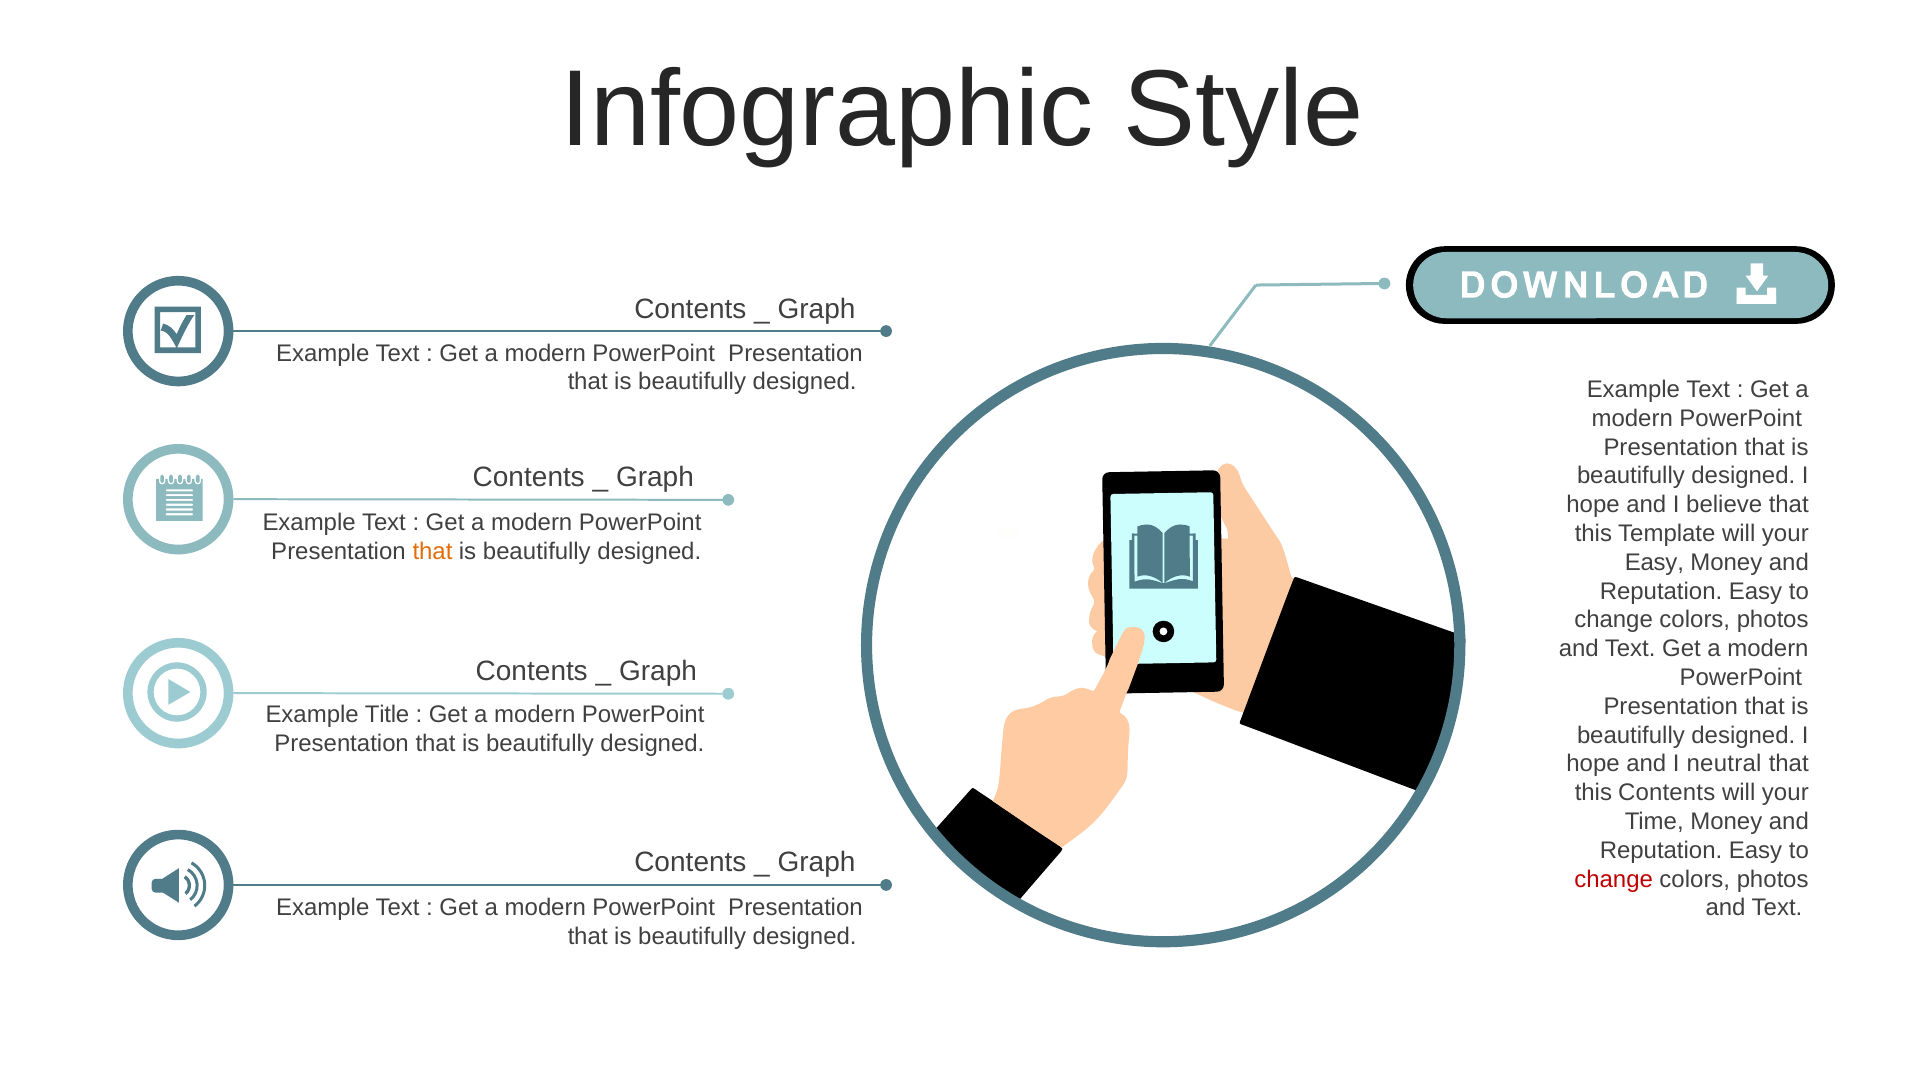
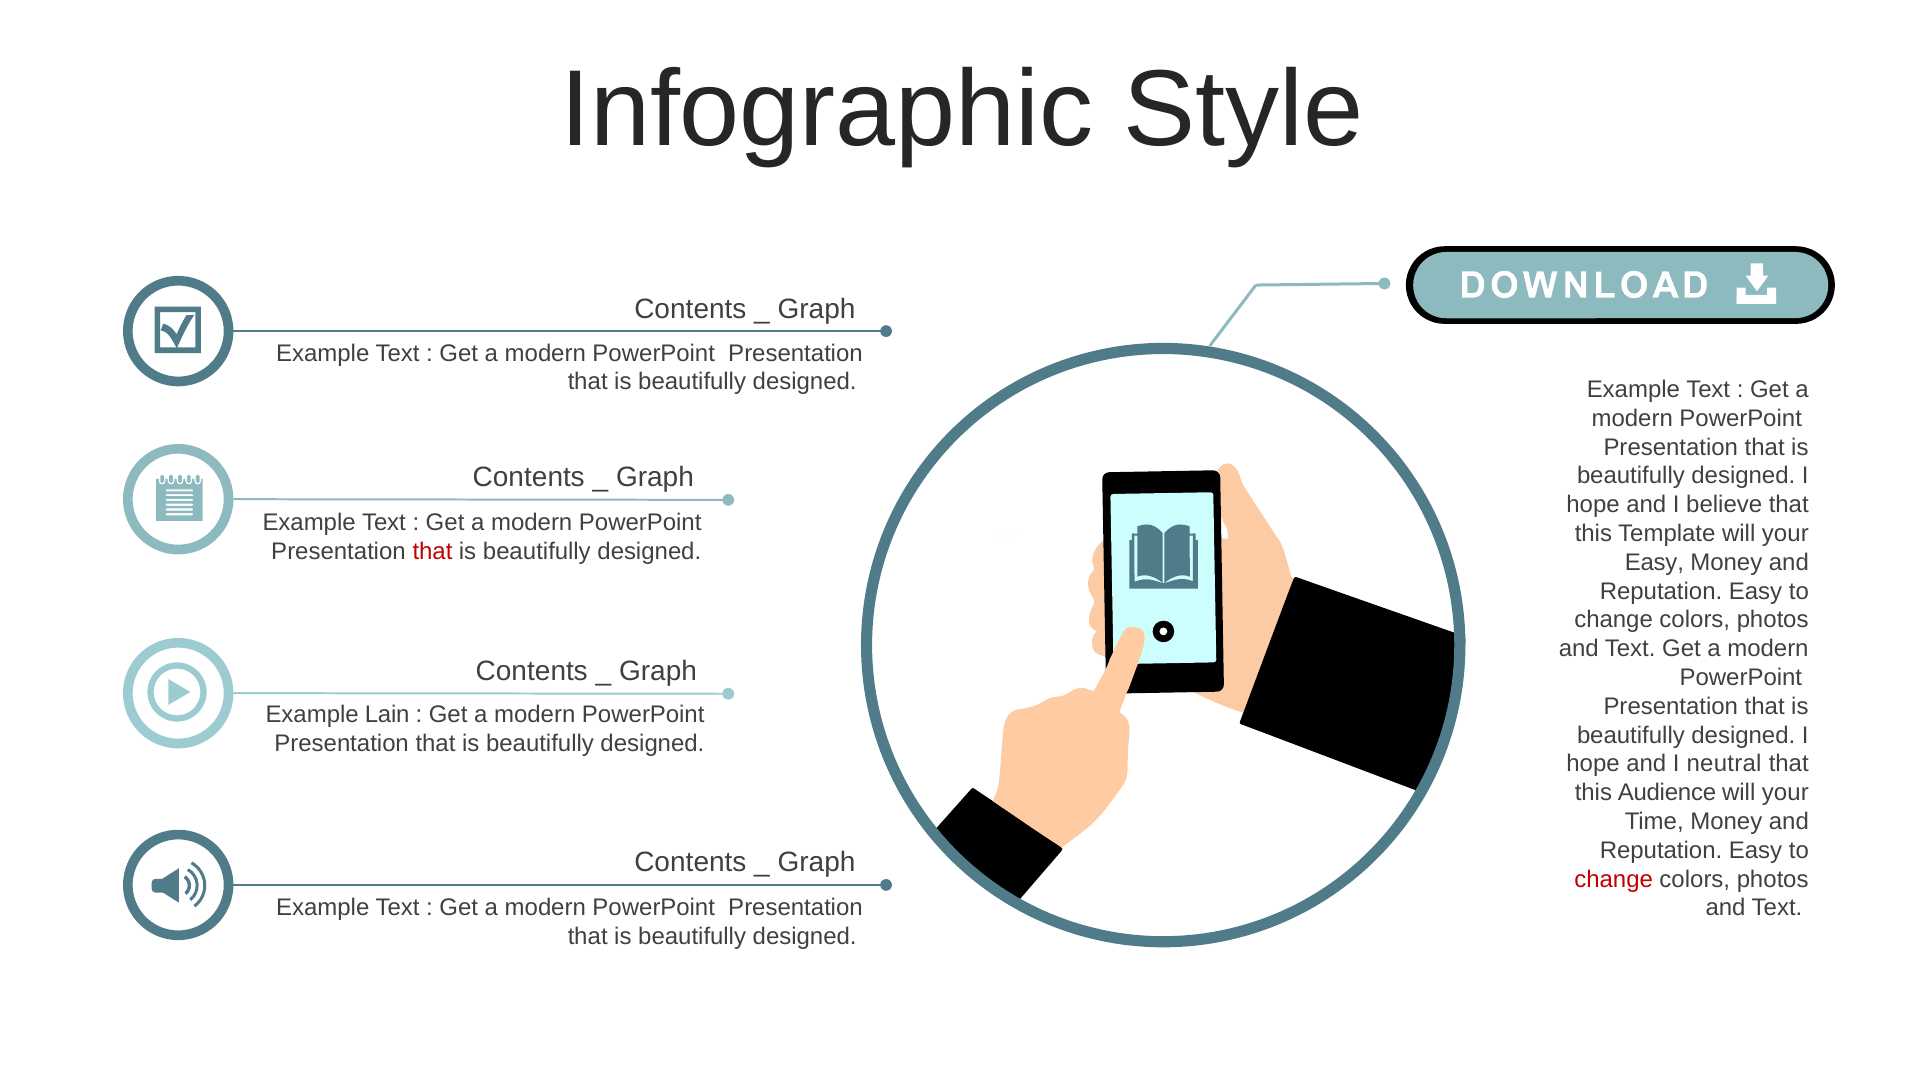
that colour: orange -> red (432, 552)
Title: Title -> Lain (387, 715)
this Contents: Contents -> Audience (1667, 793)
